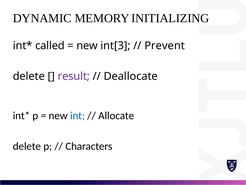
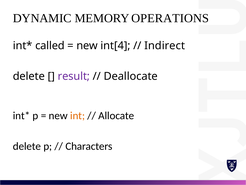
INITIALIZING: INITIALIZING -> OPERATIONS (170, 18)
int[3: int[3 -> int[4 (116, 45)
Prevent: Prevent -> Indirect (165, 45)
int colour: blue -> orange (78, 115)
